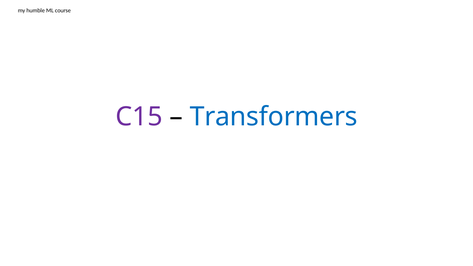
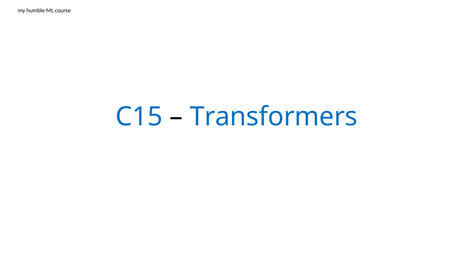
C15 colour: purple -> blue (139, 117)
